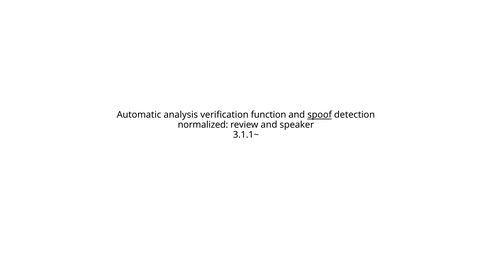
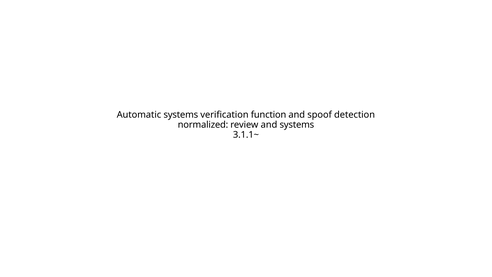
Automatic analysis: analysis -> systems (181, 115)
spoof underline: present -> none (320, 115)
and speaker: speaker -> systems (297, 125)
